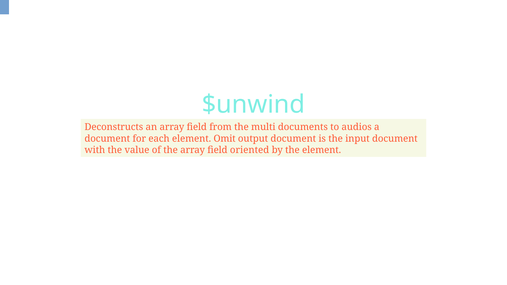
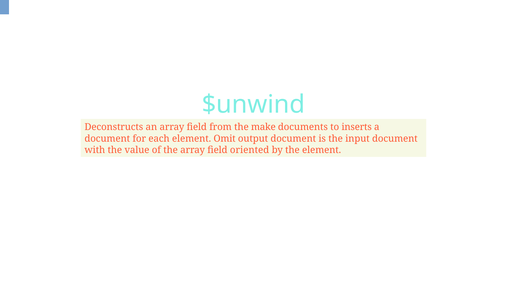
multi: multi -> make (263, 127)
audios: audios -> inserts (357, 127)
